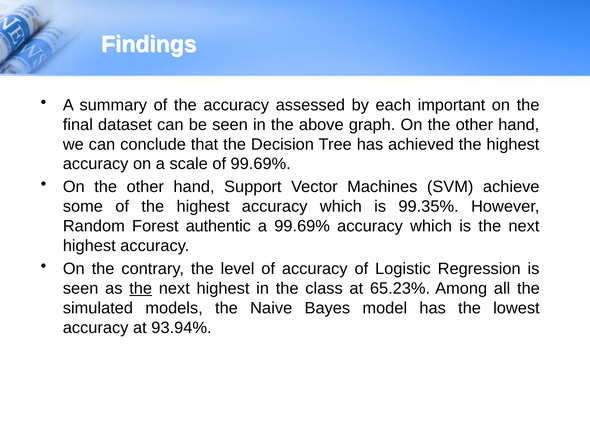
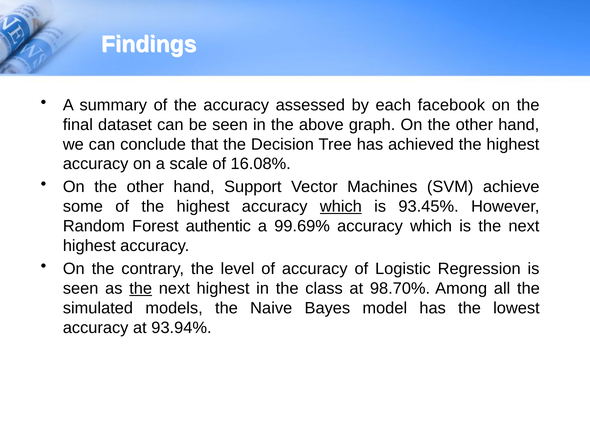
important: important -> facebook (451, 105)
of 99.69%: 99.69% -> 16.08% (261, 164)
which underline: none -> present (341, 207)
99.35%: 99.35% -> 93.45% (429, 207)
65.23%: 65.23% -> 98.70% (400, 289)
